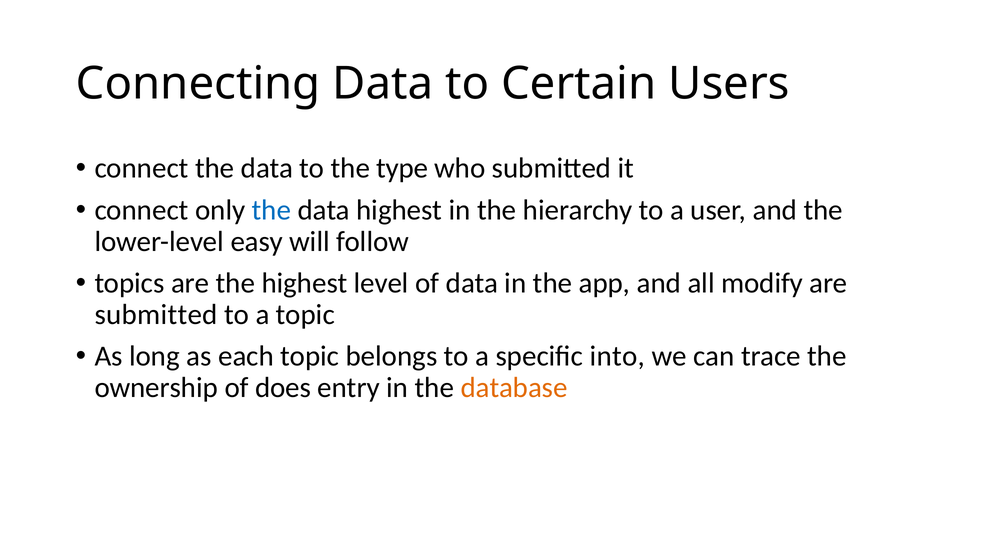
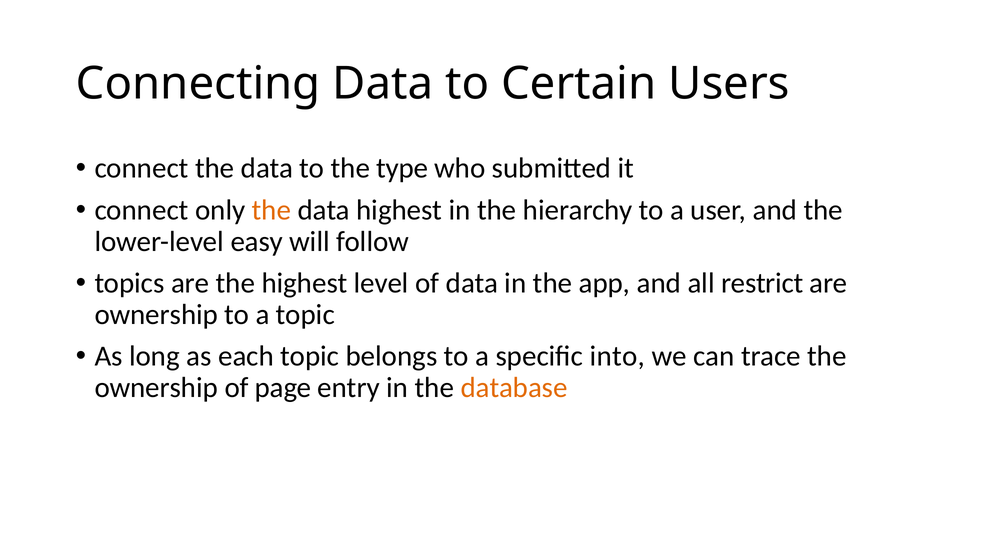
the colour: blue -> orange (271, 210)
modify: modify -> restrict (762, 283)
submitted: submitted -> ownership (156, 314)
does: does -> page (283, 387)
